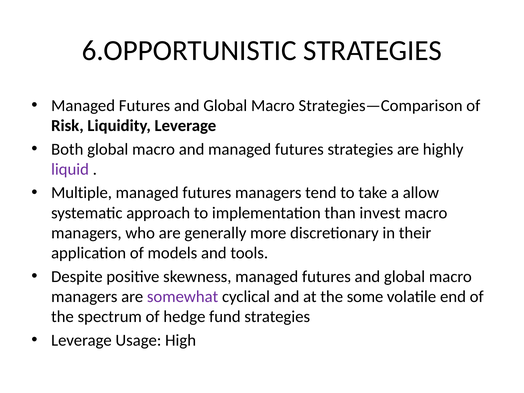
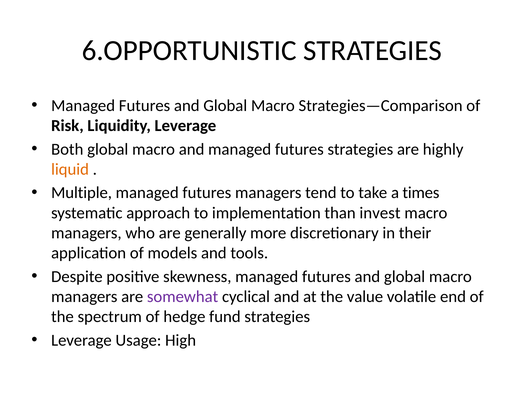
liquid colour: purple -> orange (70, 169)
allow: allow -> times (421, 193)
some: some -> value (365, 297)
